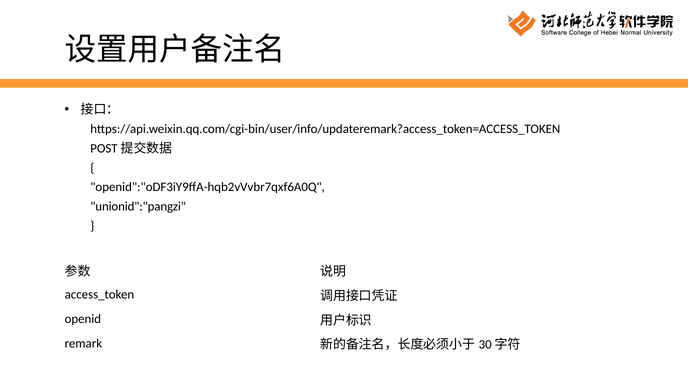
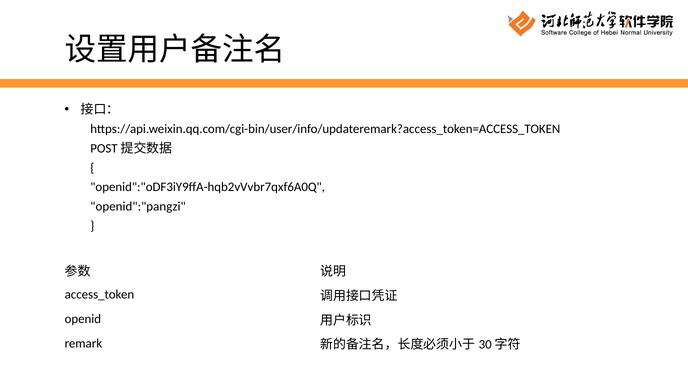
unionid":"pangzi: unionid":"pangzi -> openid":"pangzi (138, 206)
